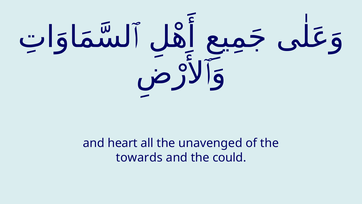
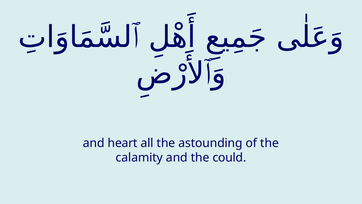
unavenged: unavenged -> astounding (210, 143)
towards: towards -> calamity (139, 157)
